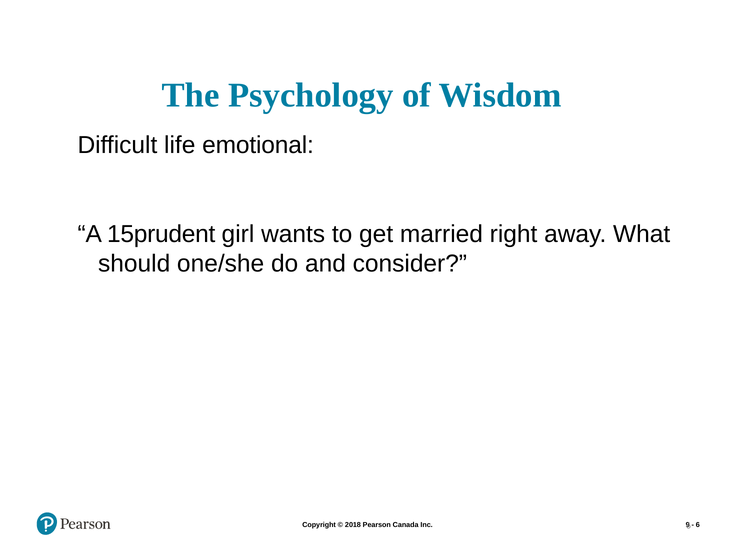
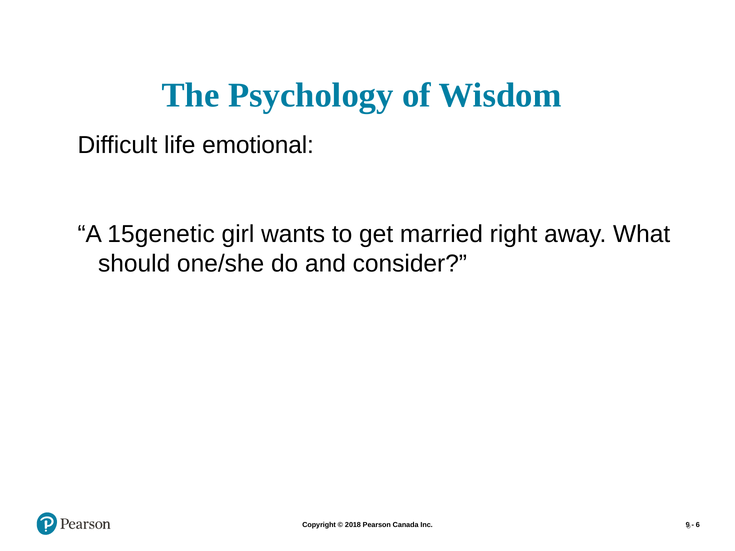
15prudent: 15prudent -> 15genetic (161, 234)
